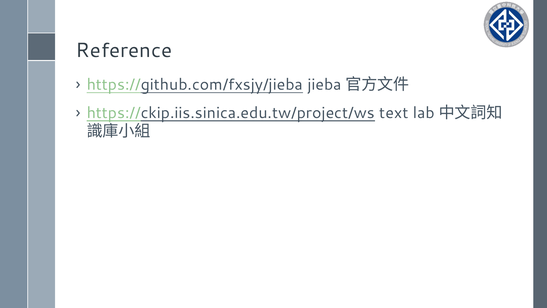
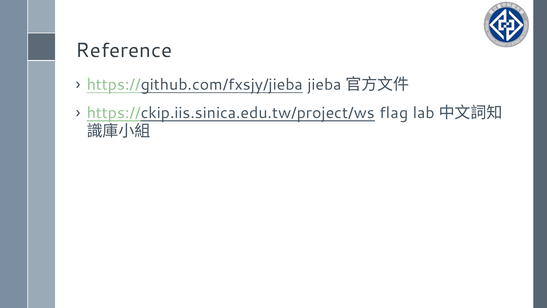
text: text -> flag (394, 113)
